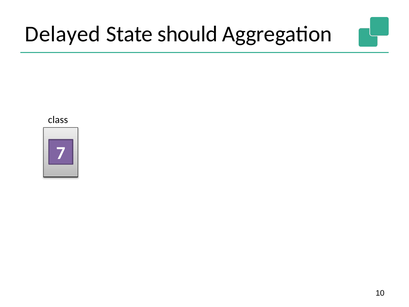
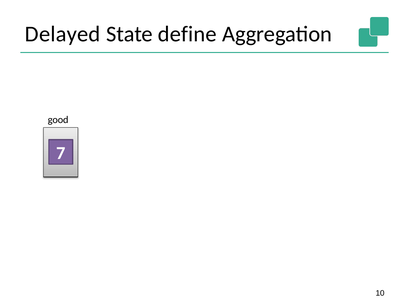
should: should -> define (187, 34)
class: class -> good (58, 120)
